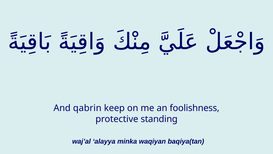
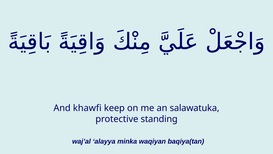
qabrin: qabrin -> khawfi (87, 108)
foolishness: foolishness -> salawatuka (195, 108)
